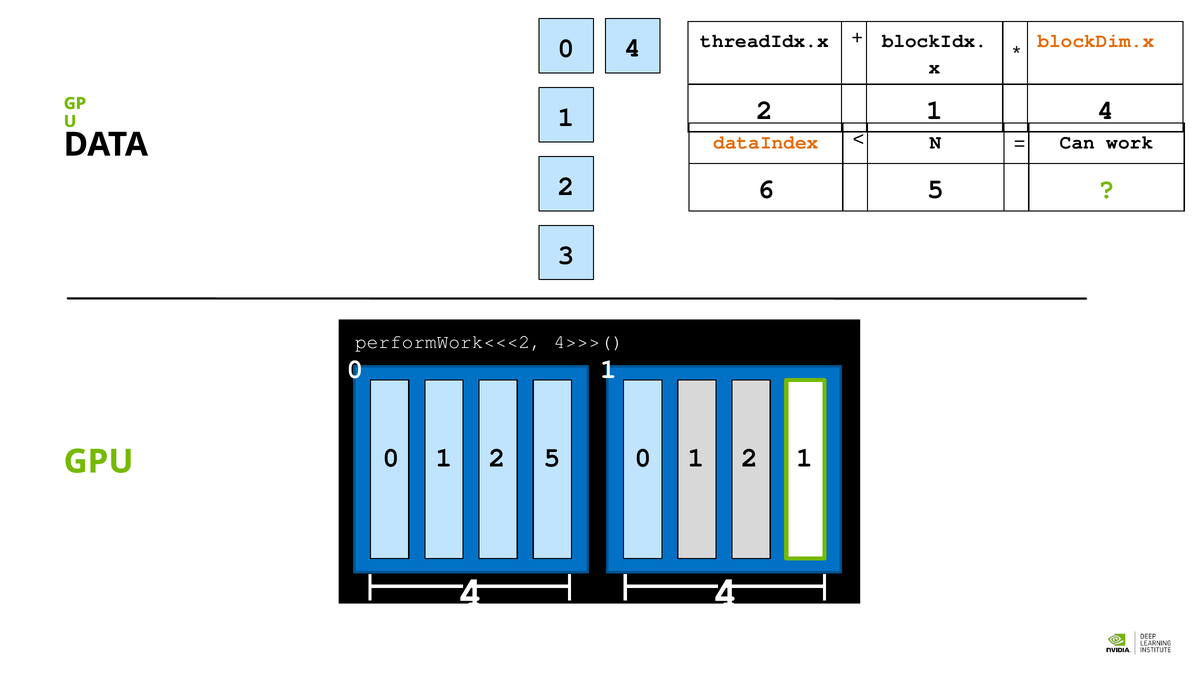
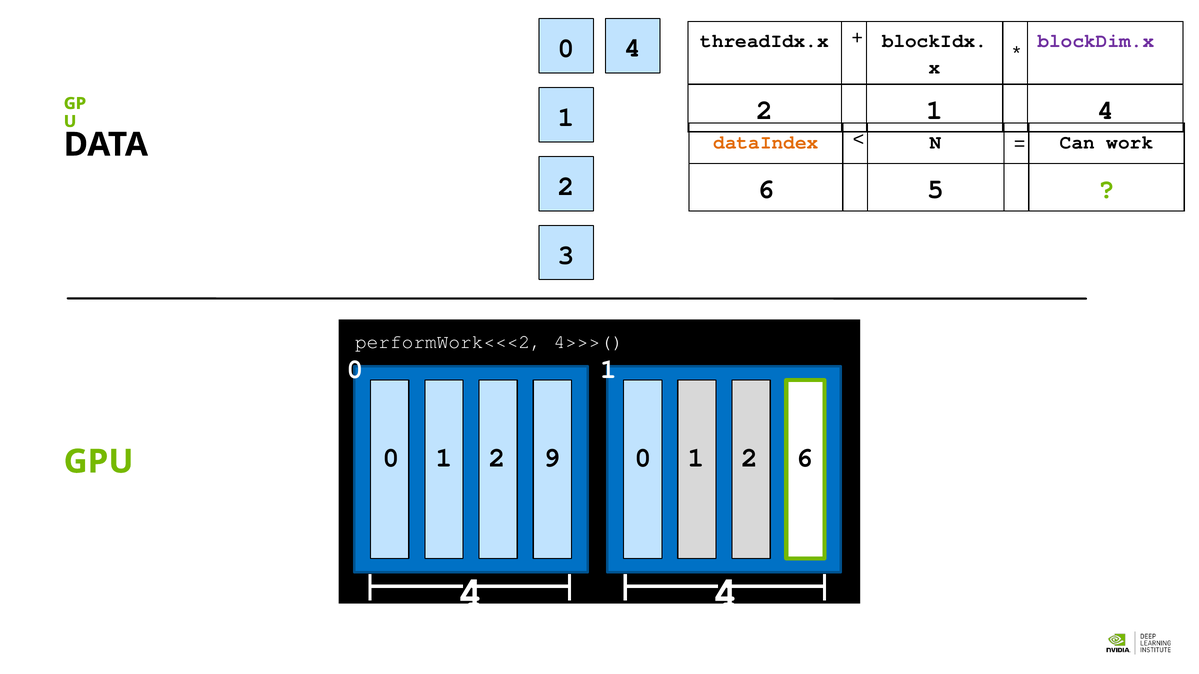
blockDim.x colour: orange -> purple (1096, 41)
2 5: 5 -> 9 (552, 458)
1 2 1: 1 -> 6 (805, 458)
